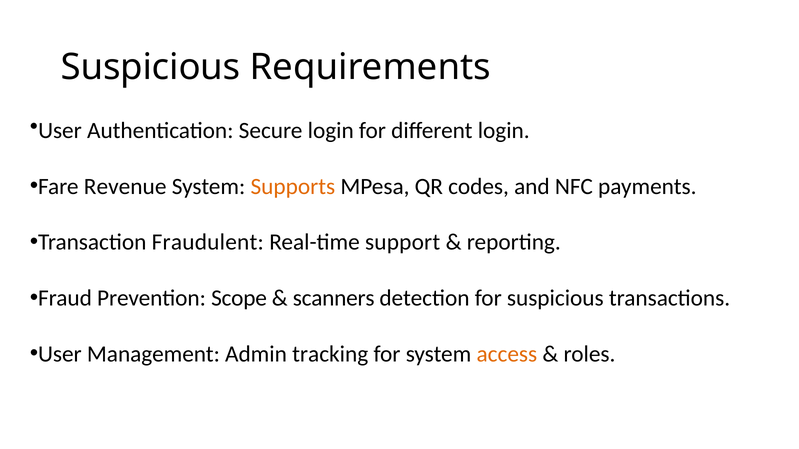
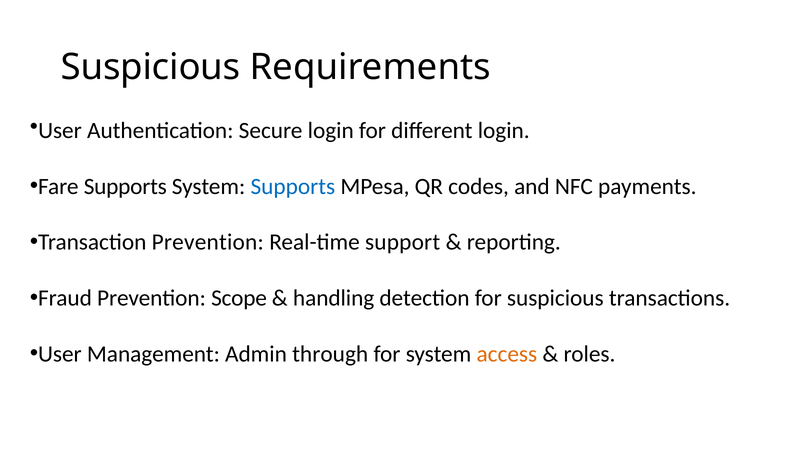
Fare Revenue: Revenue -> Supports (125, 187)
Supports colour: orange -> blue (293, 187)
Transaction Fraudulent: Fraudulent -> Prevention (208, 243)
scanners: scanners -> handling (334, 298)
tracking: tracking -> through (330, 354)
